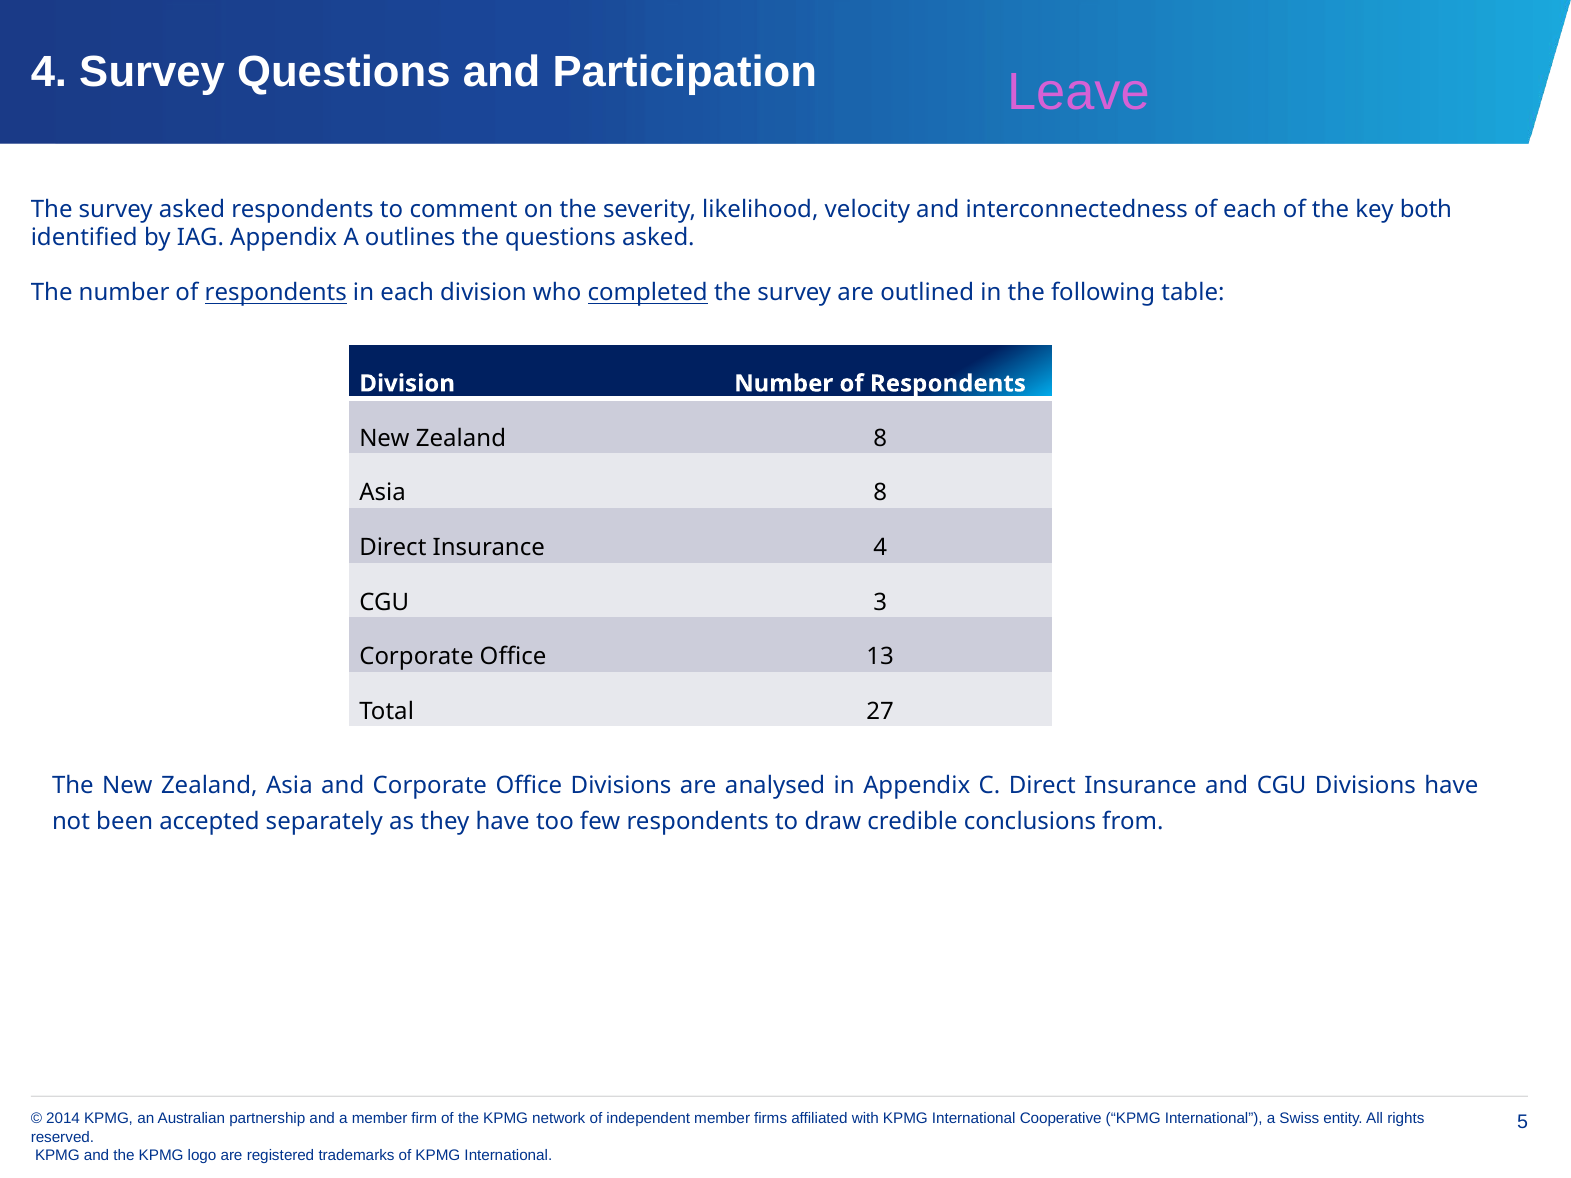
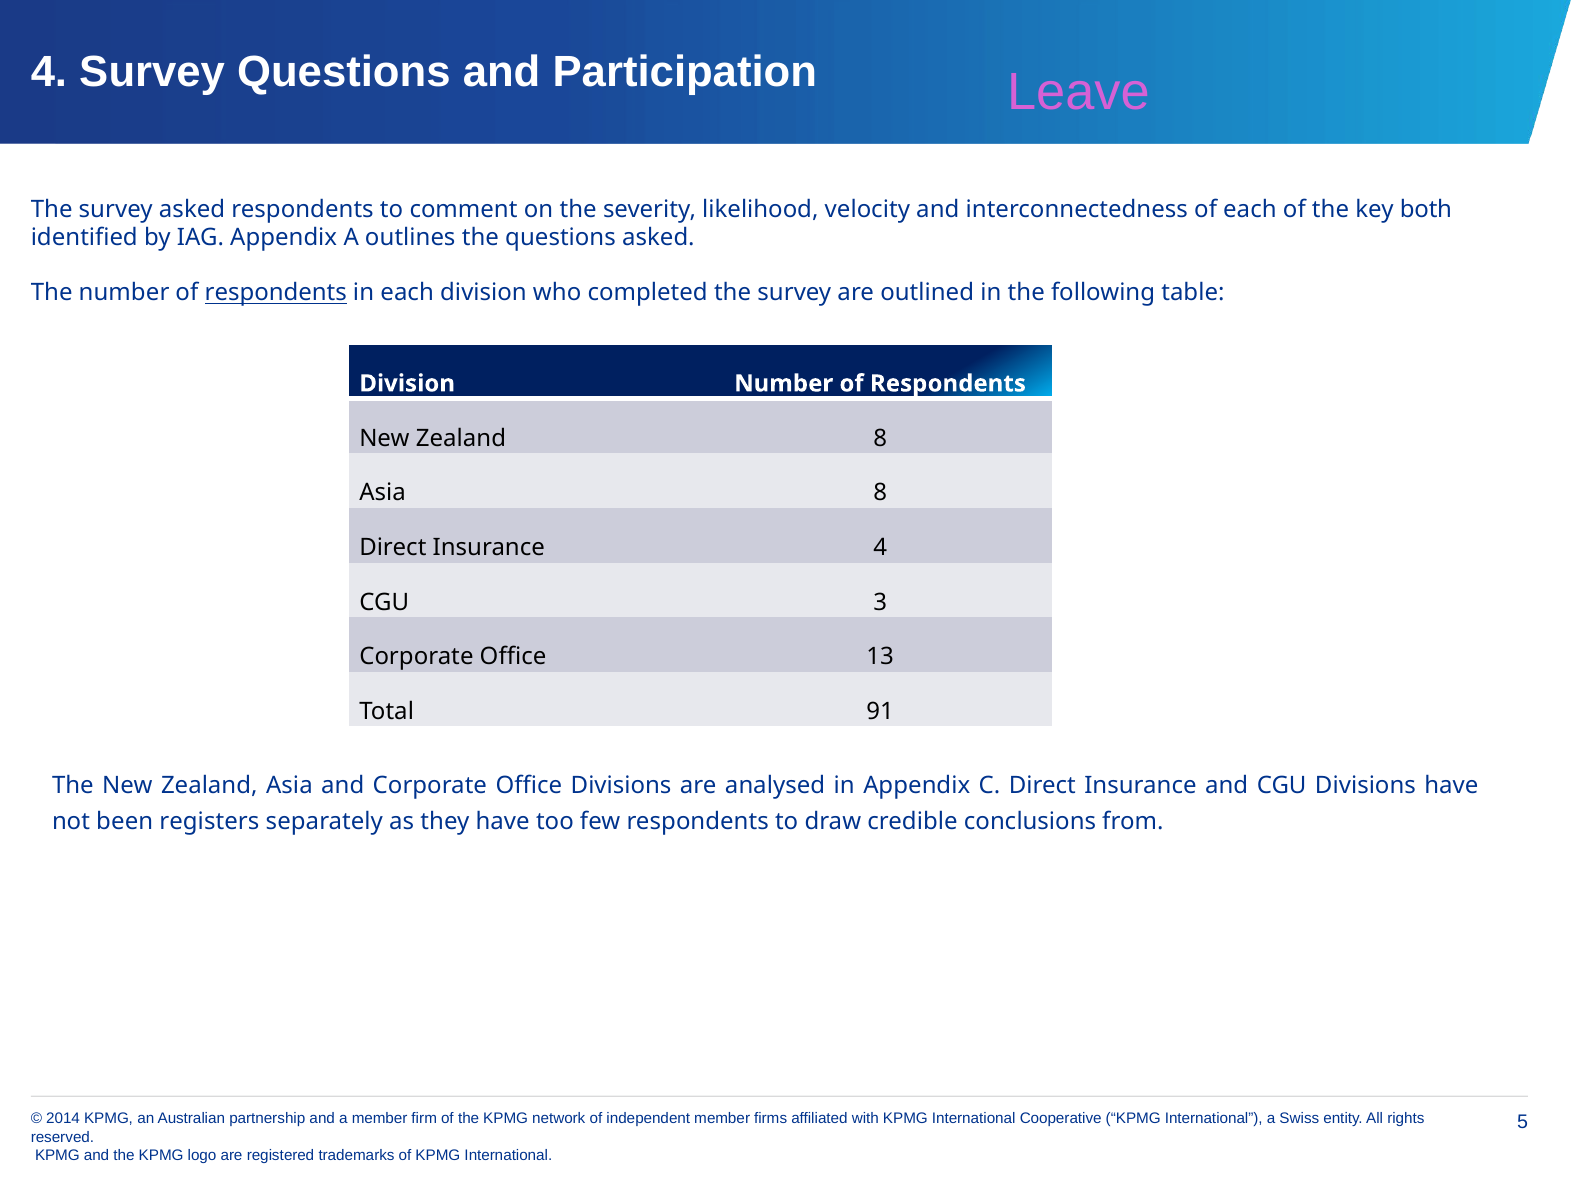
completed underline: present -> none (648, 293)
27: 27 -> 91 (880, 712)
accepted: accepted -> registers (209, 822)
